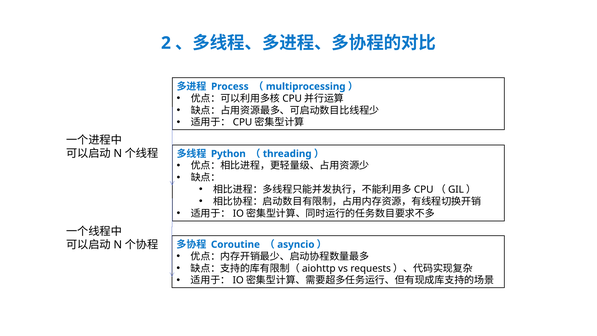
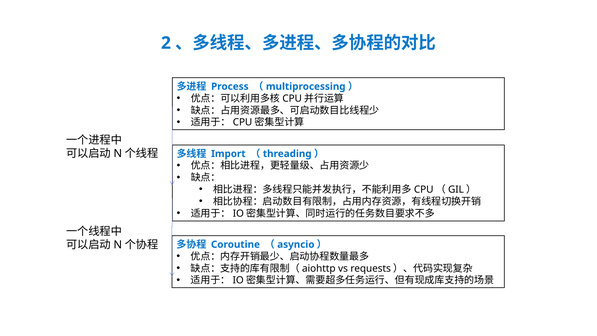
Python: Python -> Import (228, 154)
